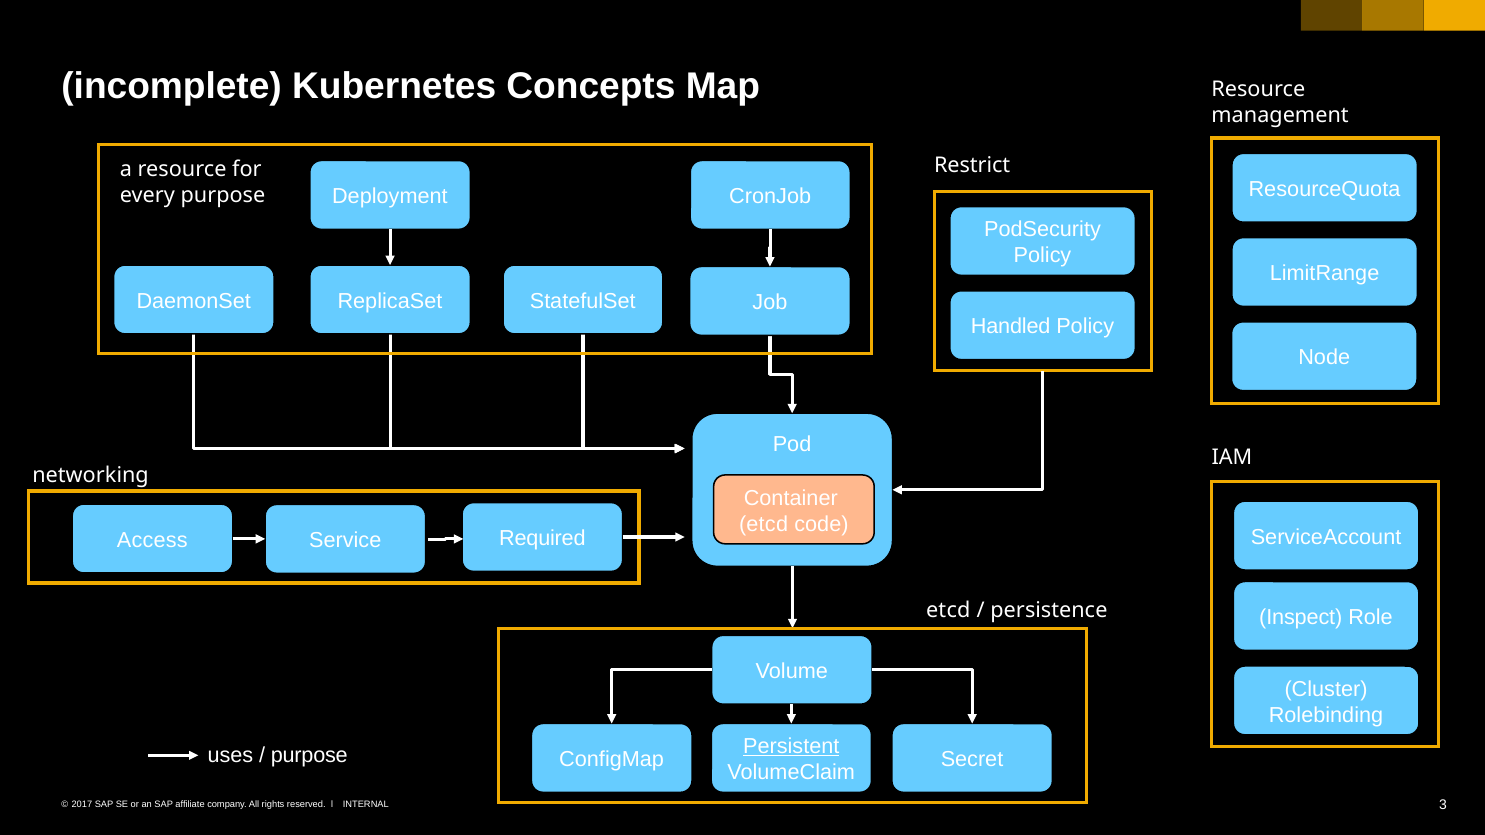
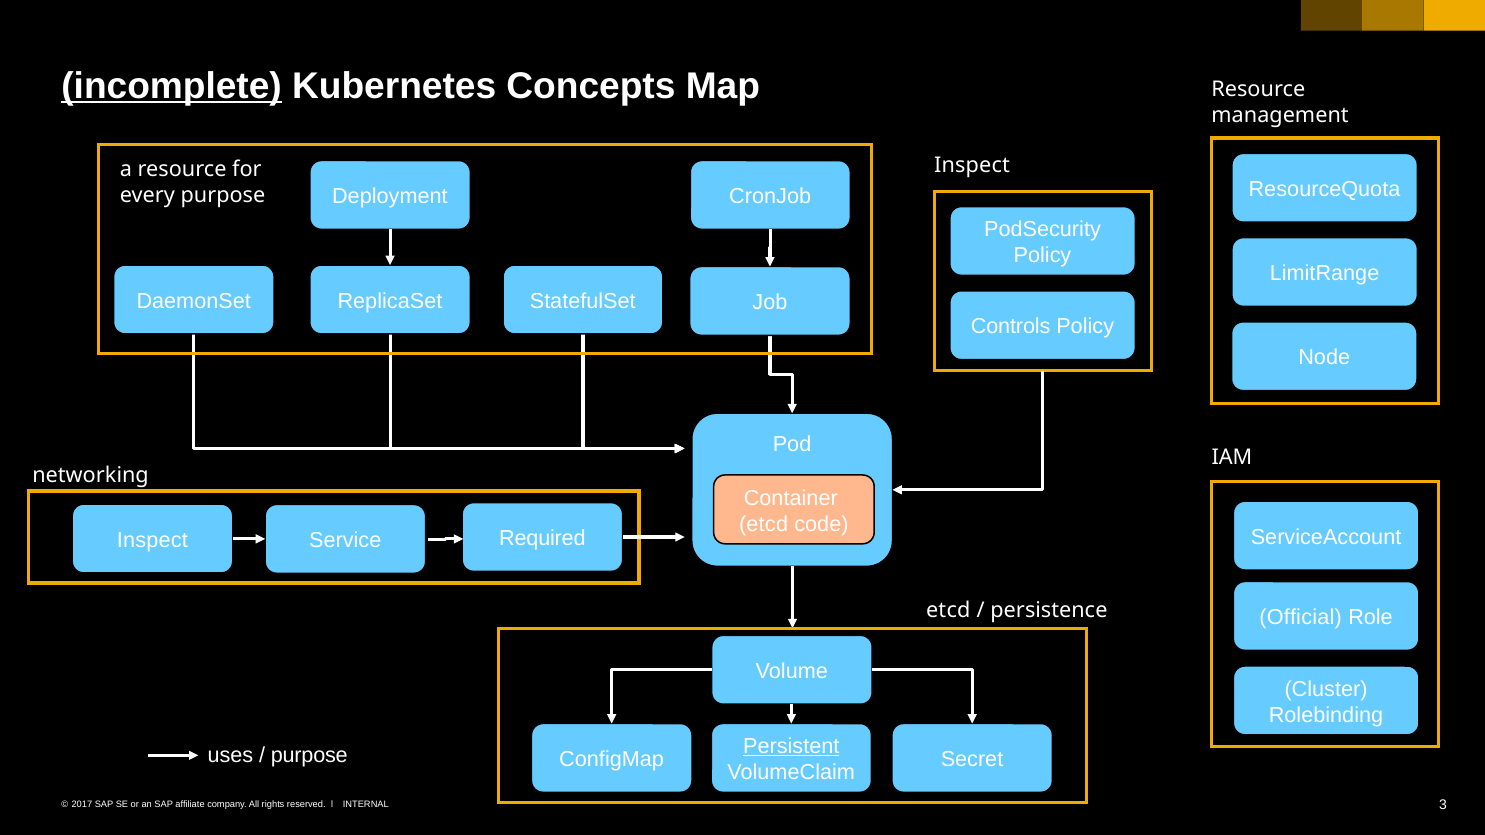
incomplete underline: none -> present (172, 86)
Restrict: Restrict -> Inspect (972, 166)
Handled: Handled -> Controls (1011, 327)
Access: Access -> Inspect (152, 540)
Inspect: Inspect -> Official (1301, 617)
